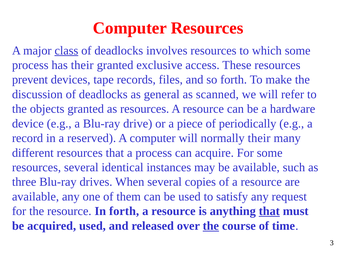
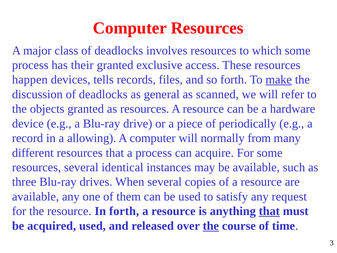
class underline: present -> none (66, 50)
prevent: prevent -> happen (30, 80)
tape: tape -> tells (104, 80)
make underline: none -> present (279, 80)
reserved: reserved -> allowing (92, 138)
normally their: their -> from (259, 138)
